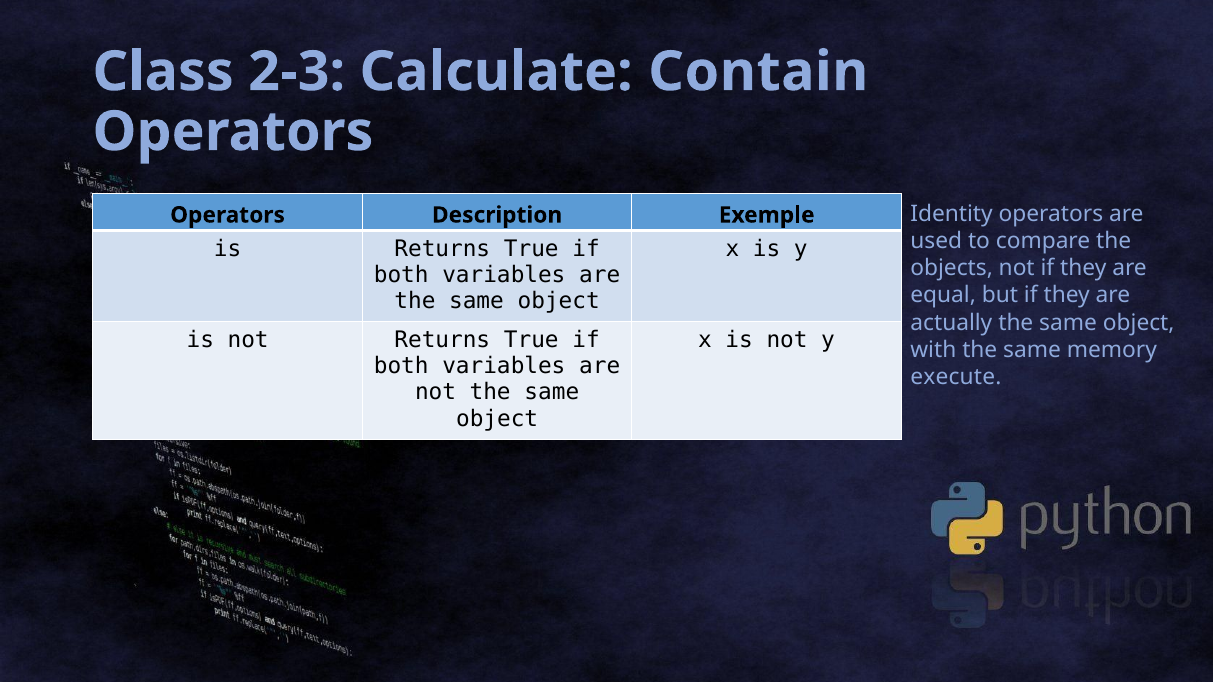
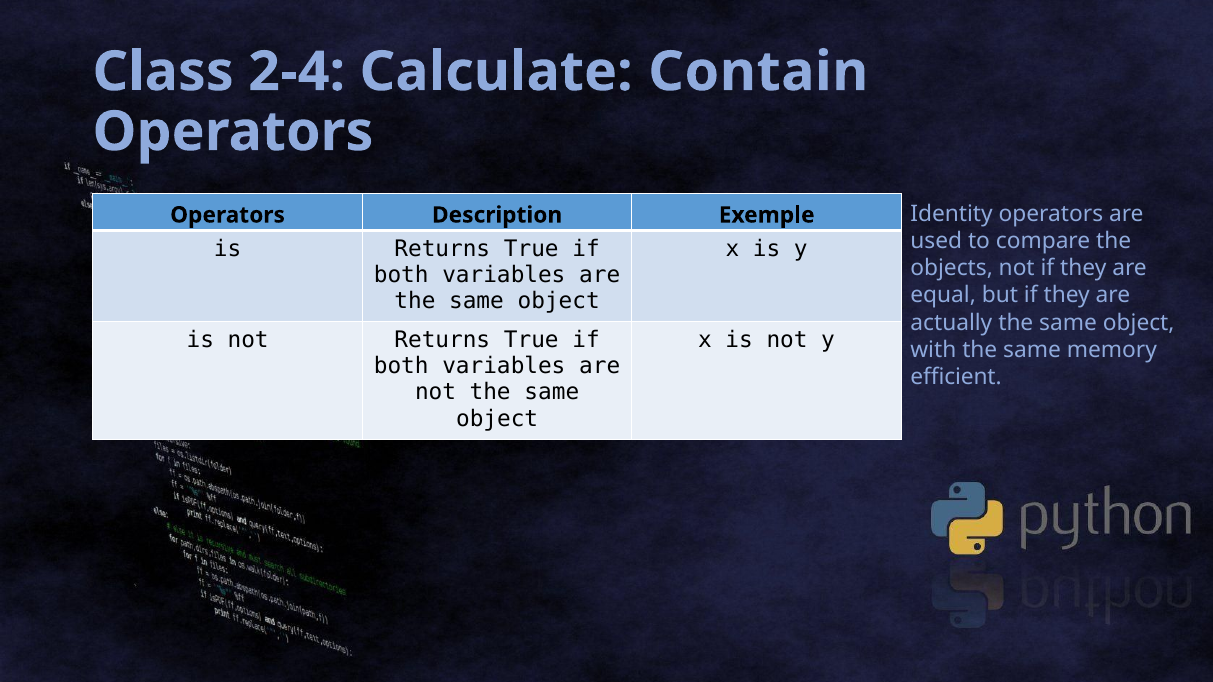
2-3: 2-3 -> 2-4 (297, 72)
execute: execute -> efficient (956, 377)
